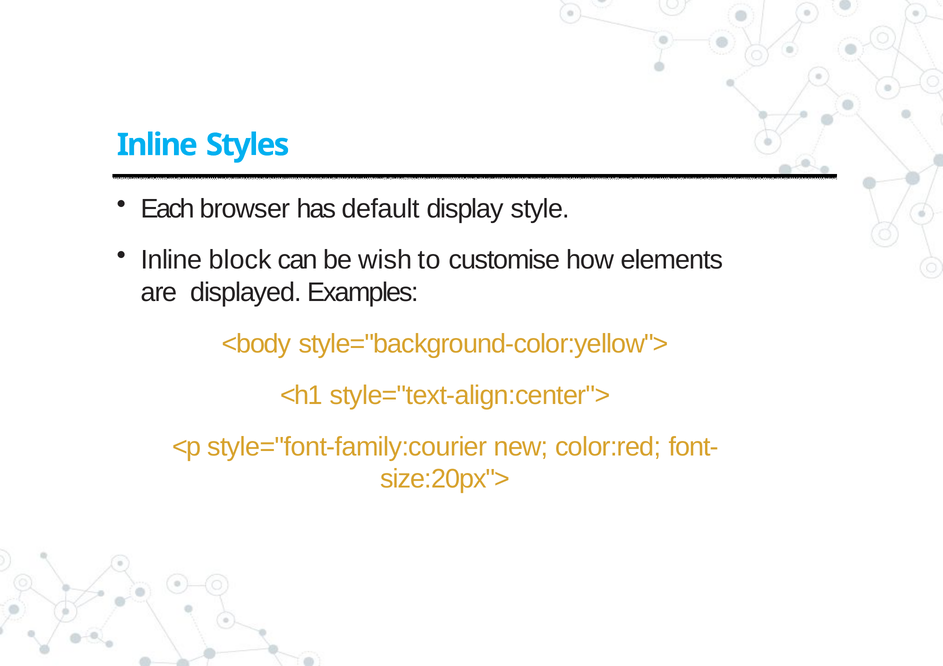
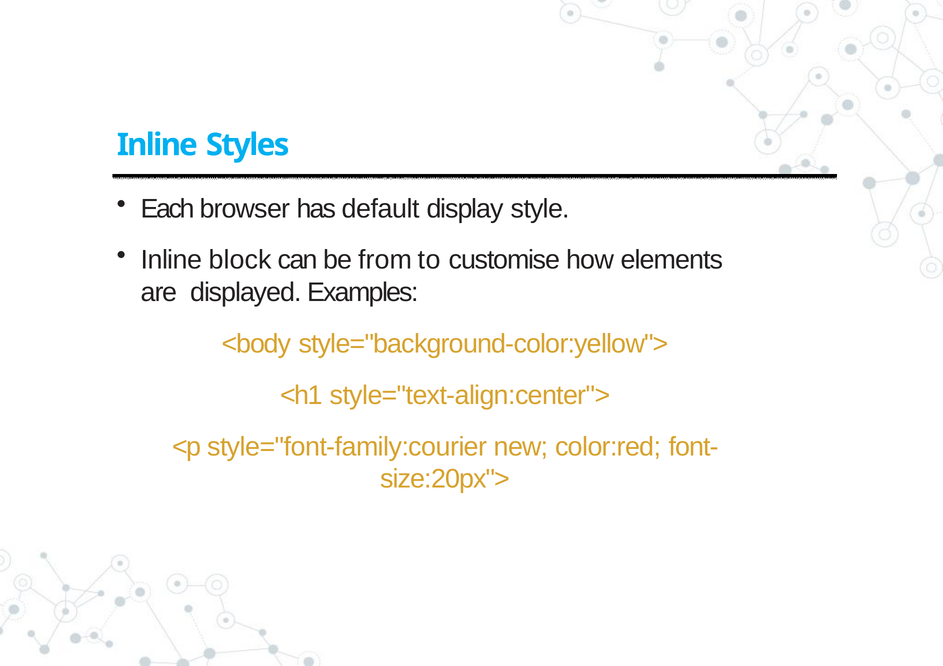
wish: wish -> from (385, 260)
